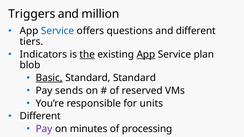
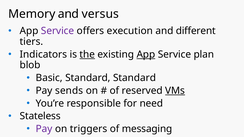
Triggers: Triggers -> Memory (32, 14)
million: million -> versus (100, 14)
Service colour: blue -> purple (58, 31)
questions: questions -> execution (130, 31)
Basic underline: present -> none (49, 78)
VMs underline: none -> present (175, 91)
units: units -> need (151, 104)
Different: Different -> Stateless (40, 116)
minutes: minutes -> triggers (89, 129)
processing: processing -> messaging (147, 129)
